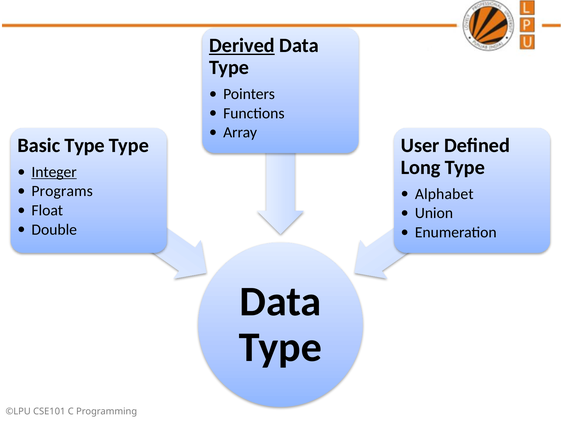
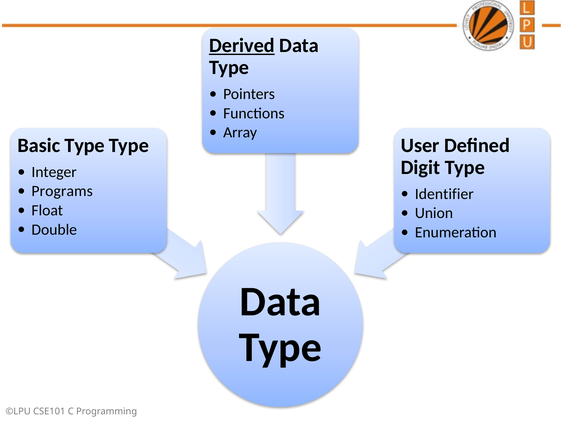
Long: Long -> Digit (421, 167)
Integer underline: present -> none (54, 172)
Alphabet: Alphabet -> Identifier (444, 194)
